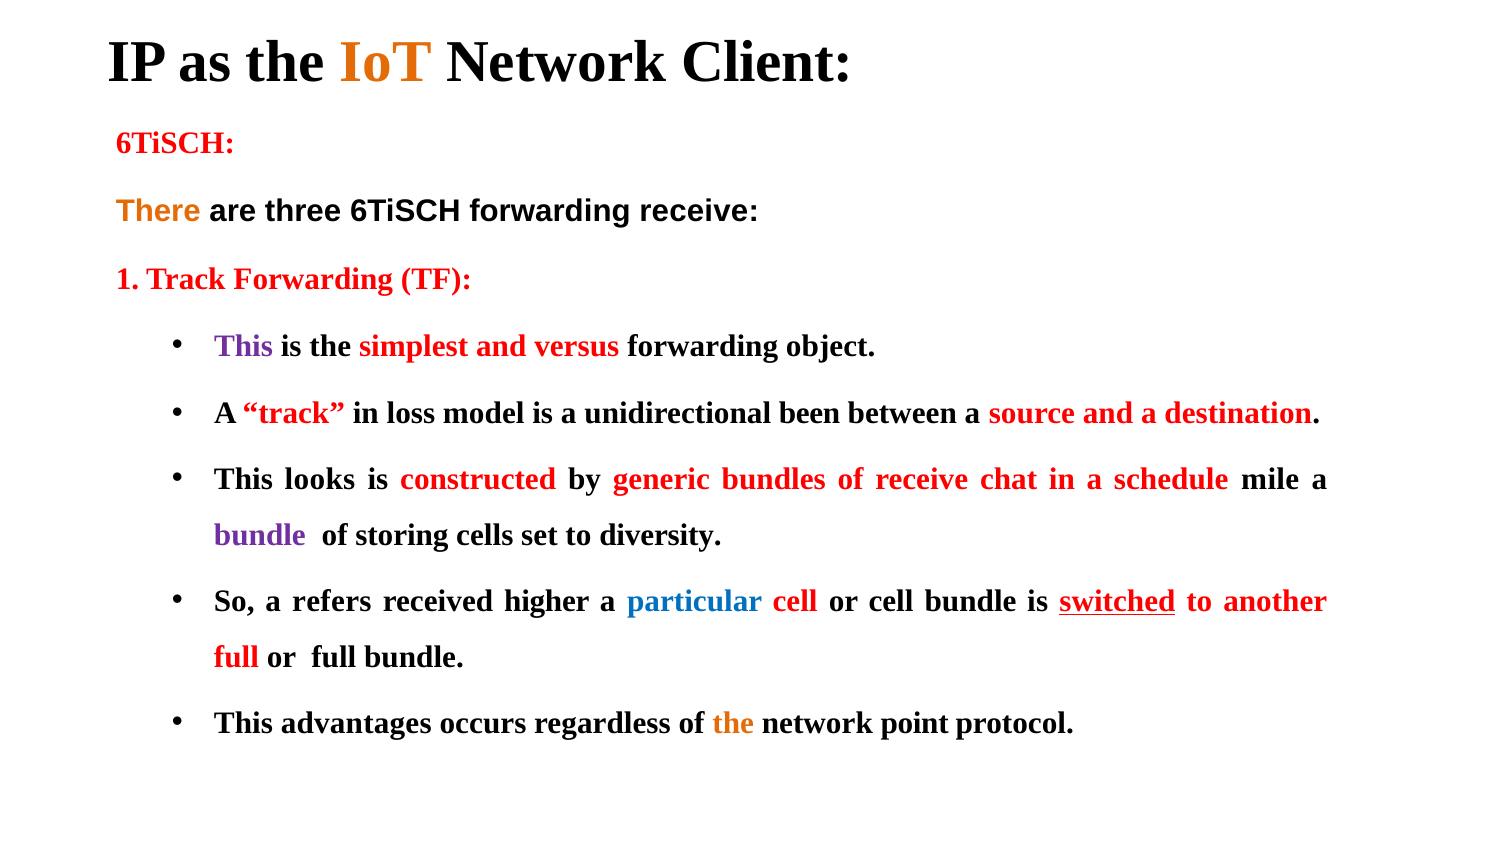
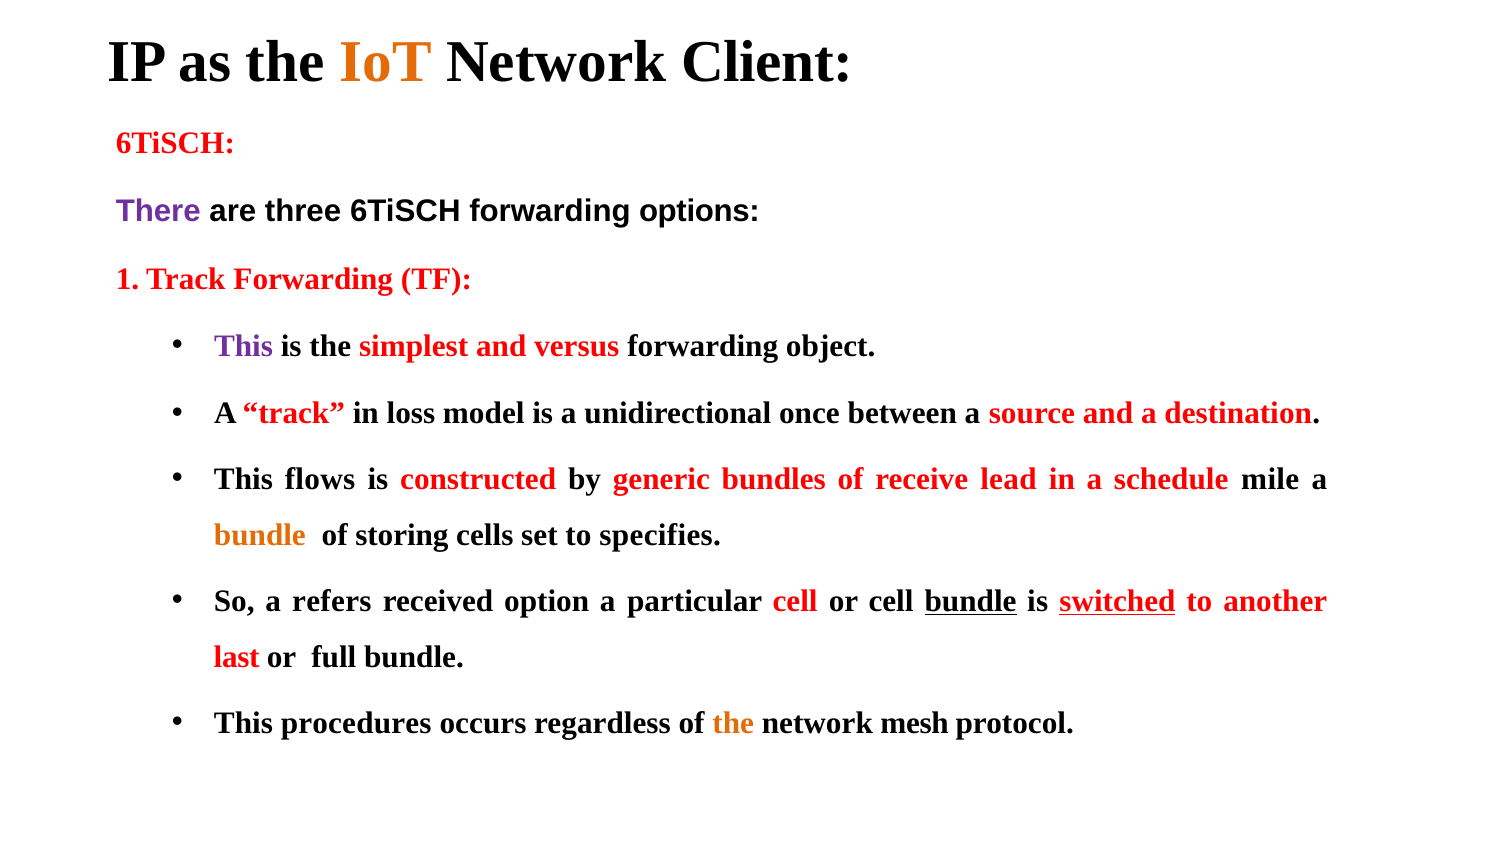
There colour: orange -> purple (158, 212)
forwarding receive: receive -> options (699, 212)
been: been -> once (809, 414)
looks: looks -> flows (320, 480)
chat: chat -> lead (1008, 480)
bundle colour: purple -> orange (260, 536)
diversity: diversity -> specifies (660, 536)
higher: higher -> option (547, 602)
particular colour: blue -> black (695, 602)
bundle underline: none -> present (971, 602)
full: full -> last (237, 658)
advantages: advantages -> procedures (356, 723)
point: point -> mesh (915, 723)
